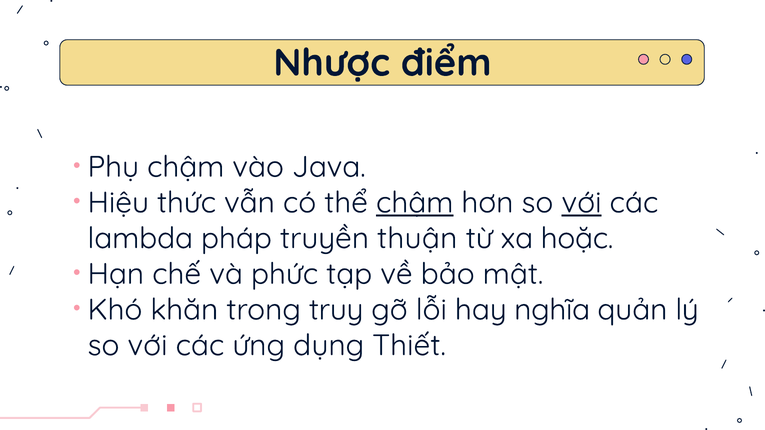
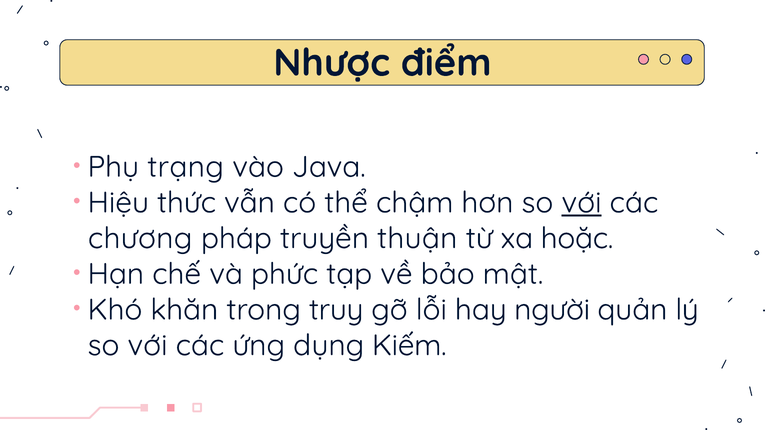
Phụ chậm: chậm -> trạng (185, 167)
chậm underline: present -> none (415, 203)
lambda: lambda -> chương (140, 239)
nghĩa: nghĩa -> người (552, 310)
Thiết: Thiết -> Kiếm (409, 346)
